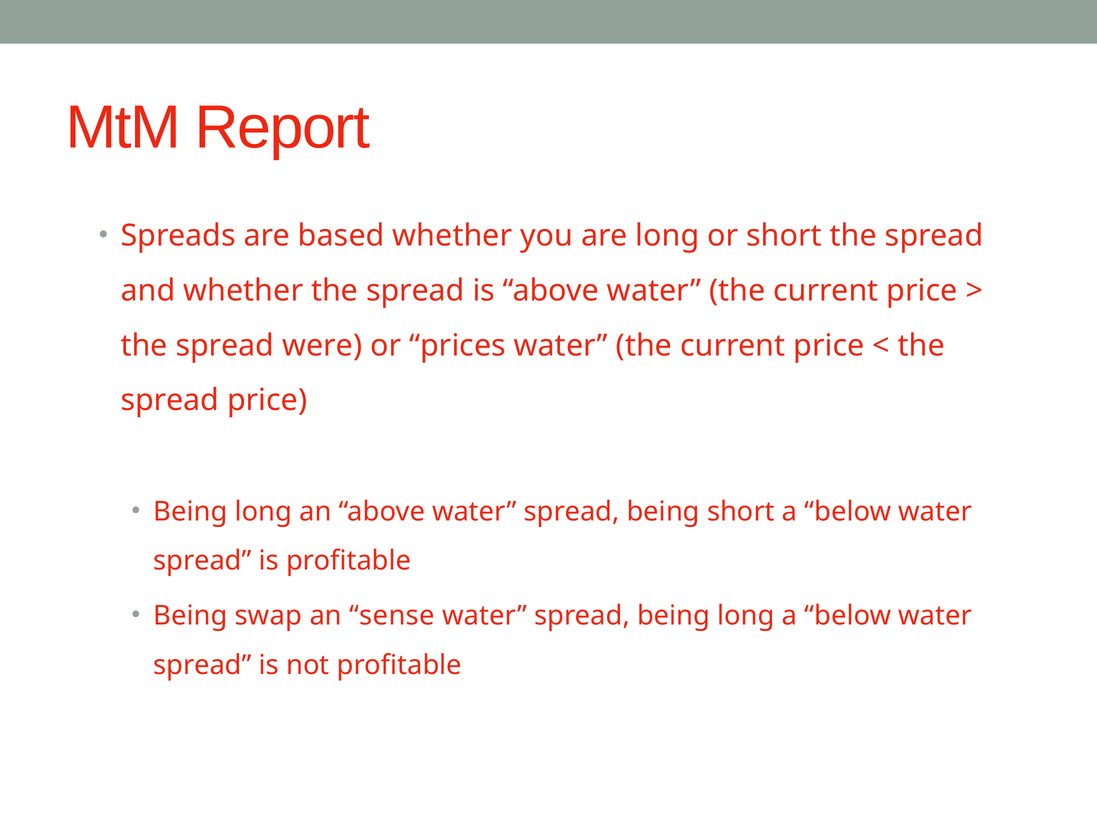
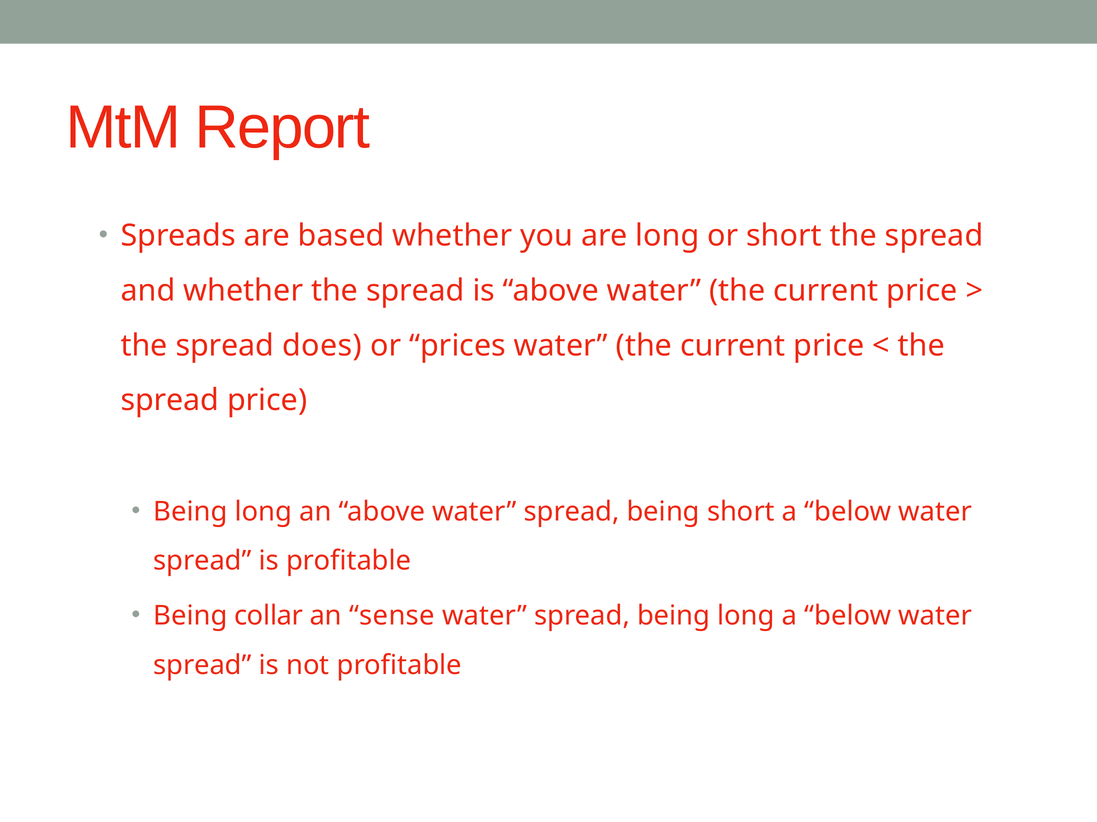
were: were -> does (322, 346)
swap: swap -> collar (269, 616)
